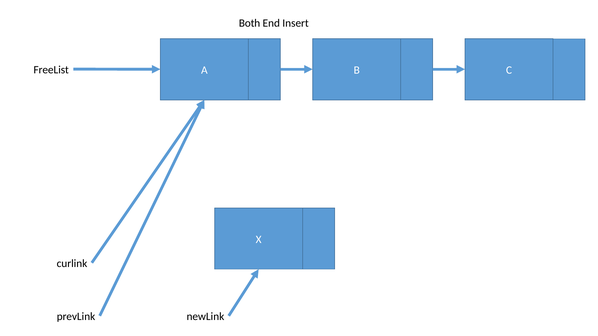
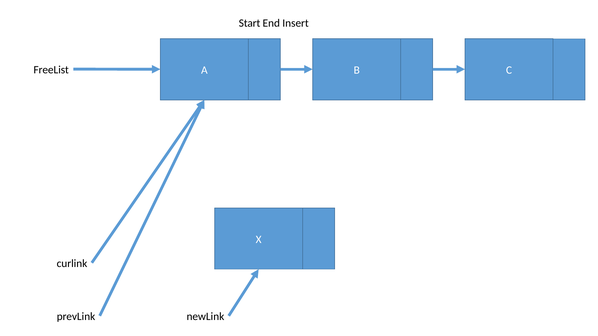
Both: Both -> Start (250, 23)
